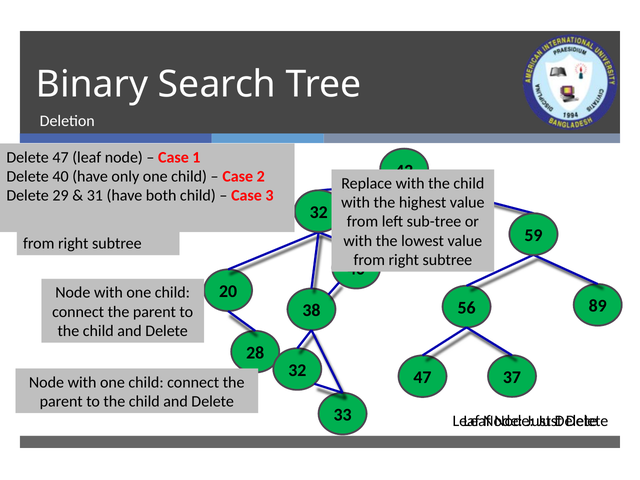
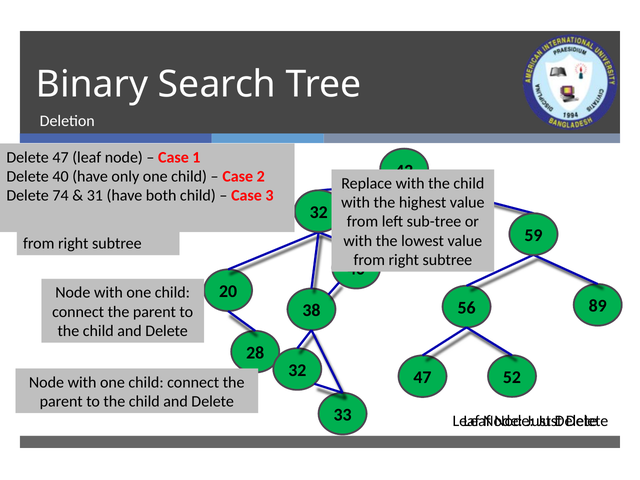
29: 29 -> 74 (61, 196)
37: 37 -> 52 (512, 377)
